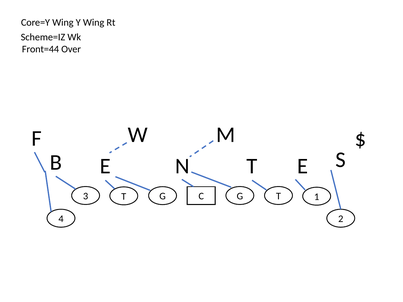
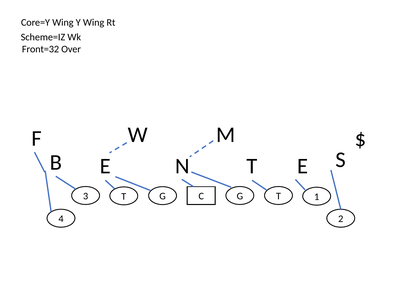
Front=44: Front=44 -> Front=32 (41, 49)
